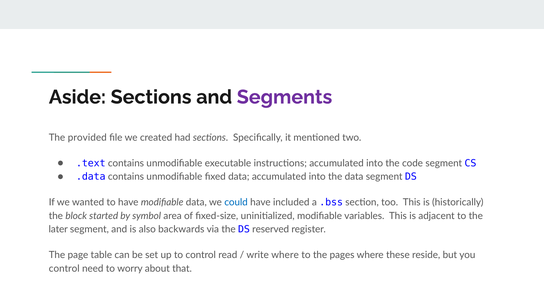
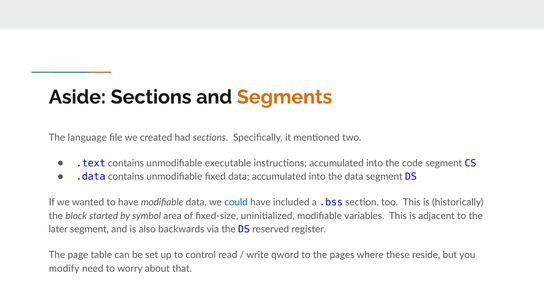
Segments colour: purple -> orange (285, 97)
provided: provided -> language (87, 137)
write where: where -> qword (285, 255)
control: control -> modify (64, 269)
